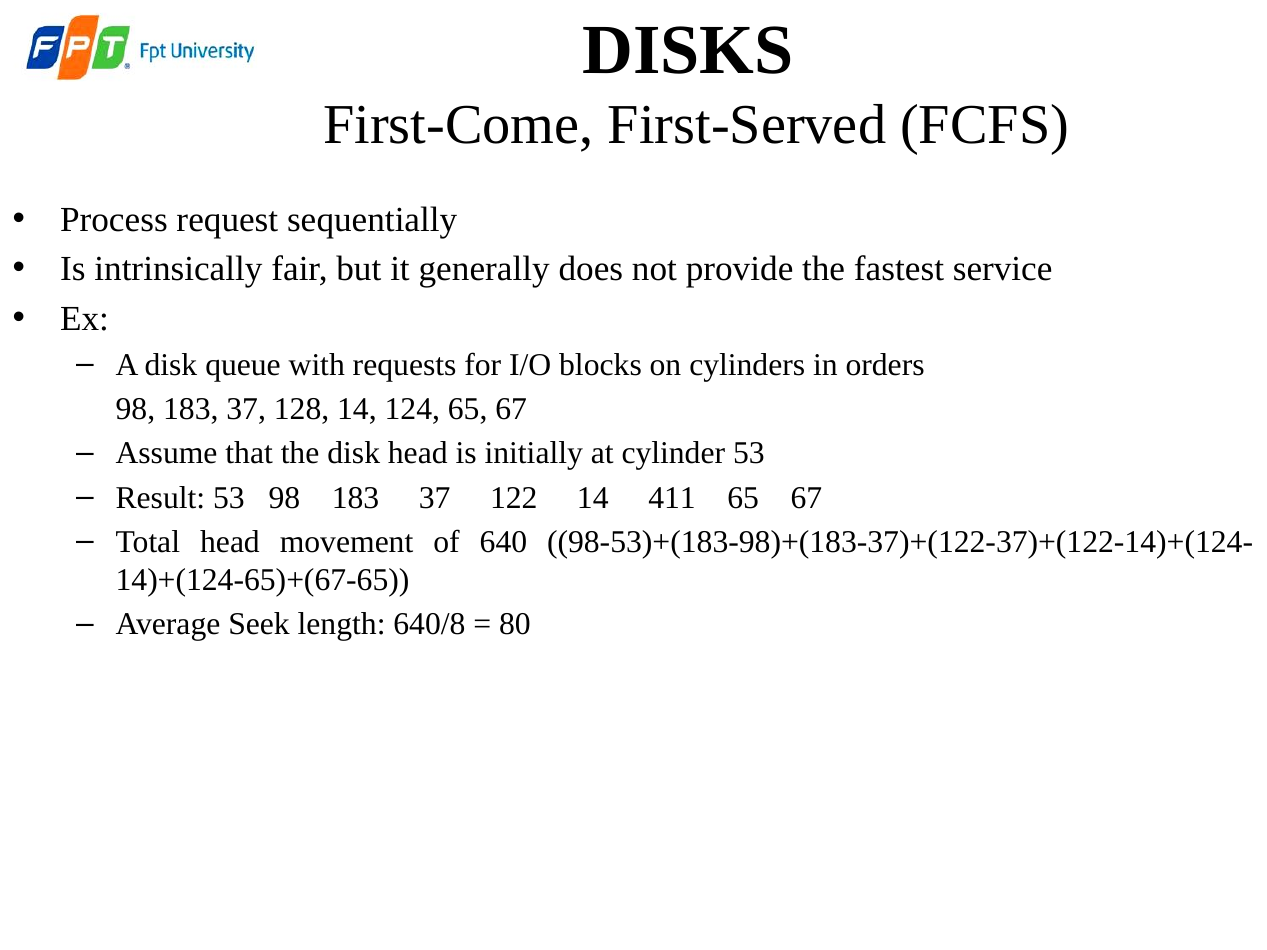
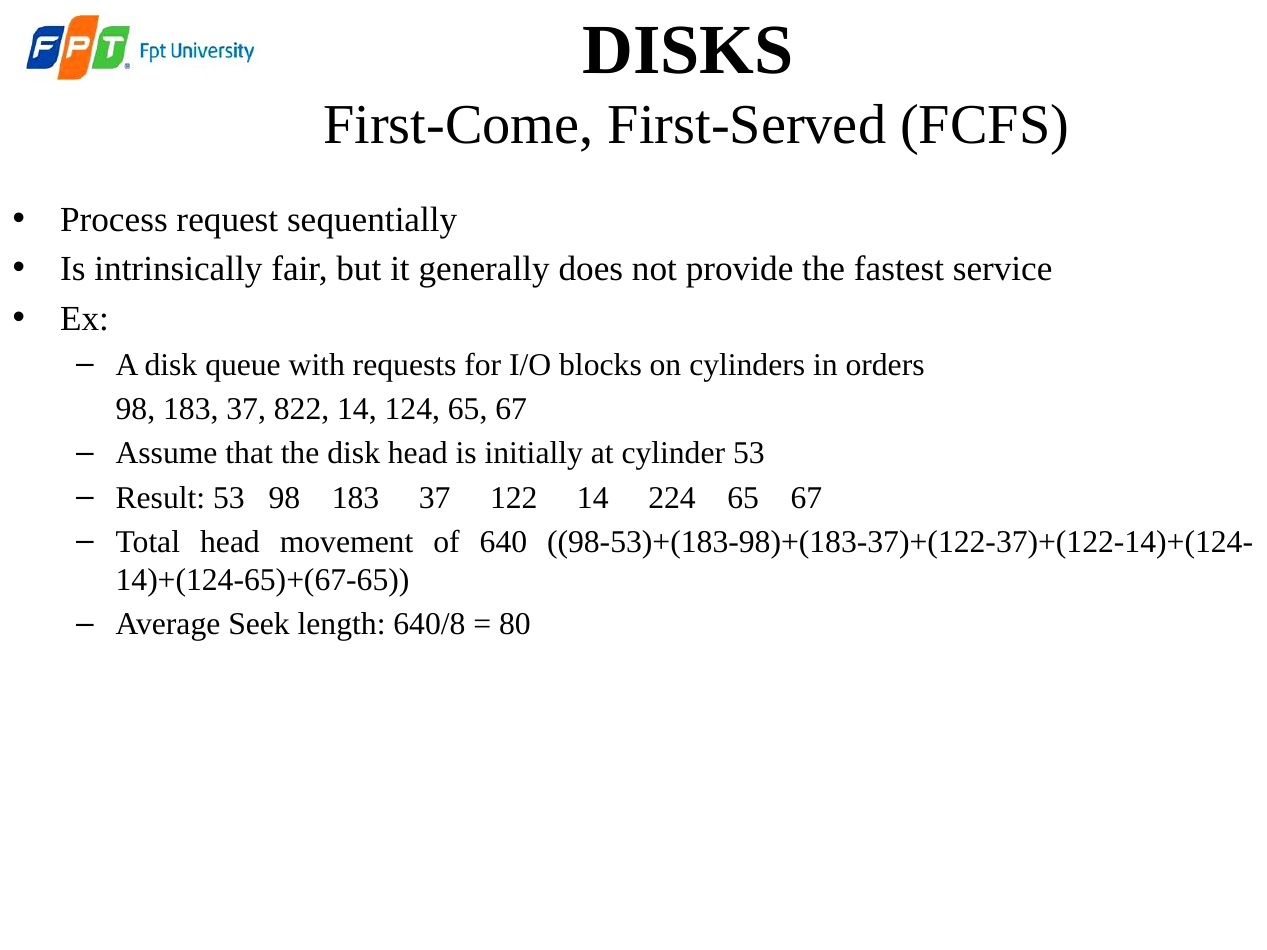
128: 128 -> 822 (302, 409)
411: 411 -> 224 (672, 498)
